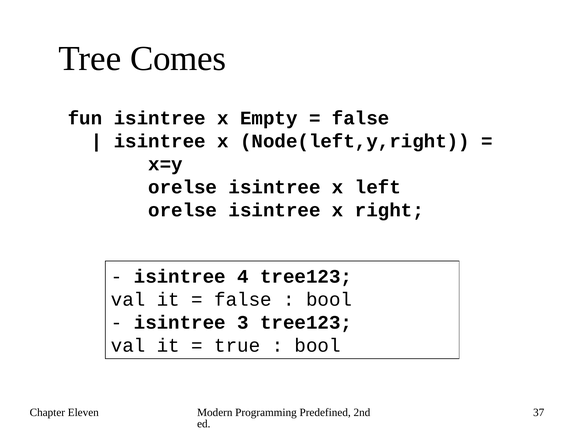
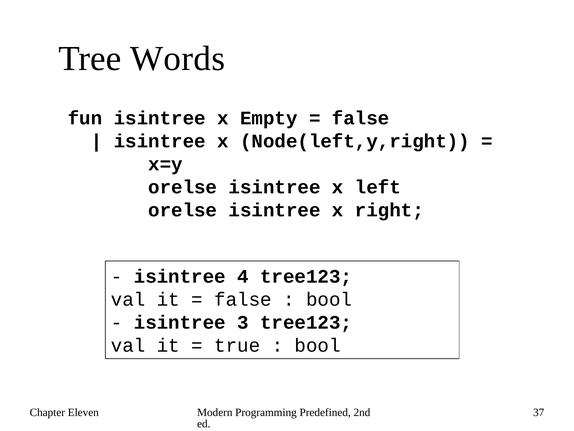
Comes: Comes -> Words (178, 59)
